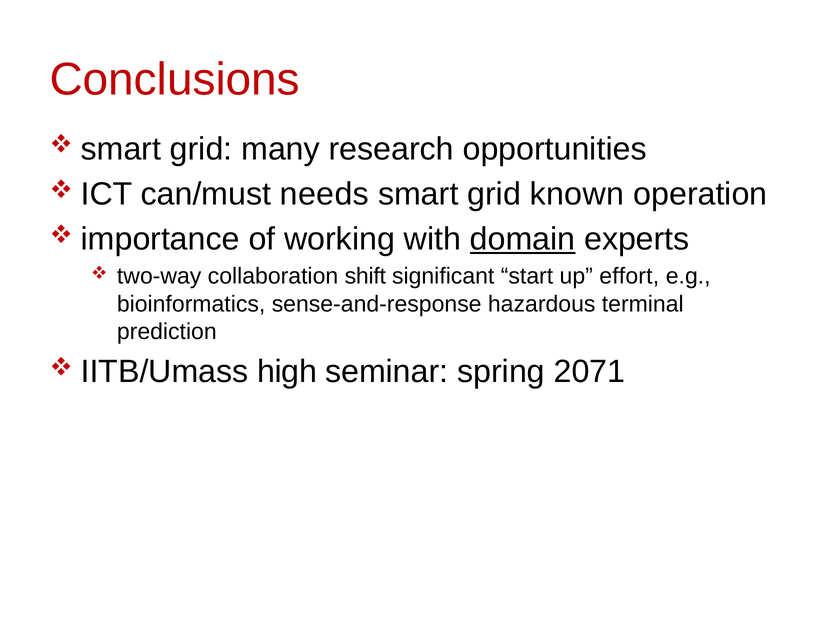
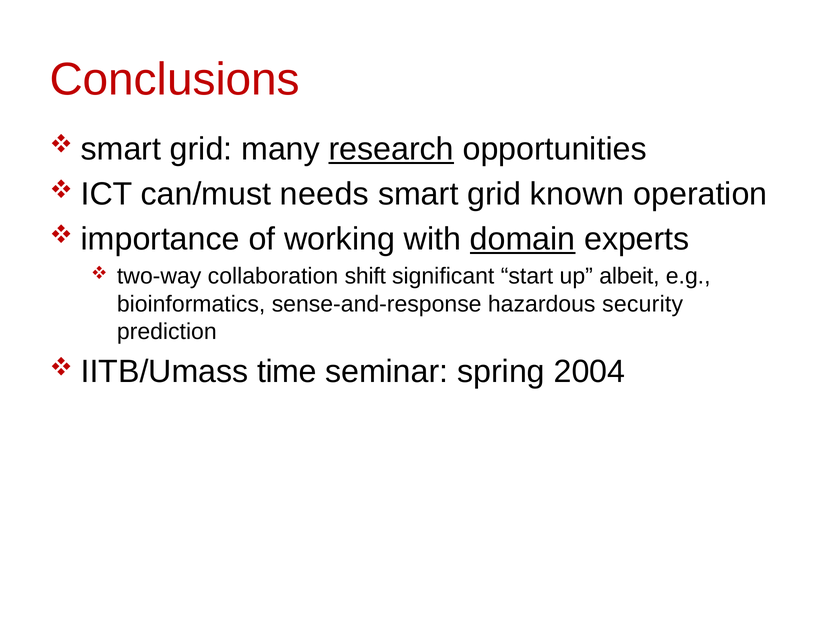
research underline: none -> present (391, 149)
effort: effort -> albeit (629, 276)
terminal: terminal -> security (643, 304)
high: high -> time (287, 372)
2071: 2071 -> 2004 (589, 372)
